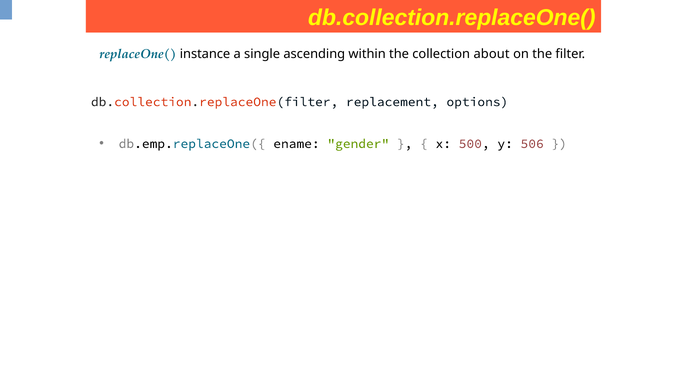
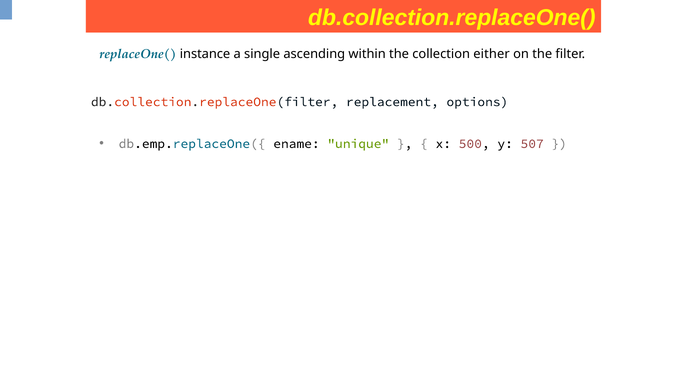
about: about -> either (492, 54)
gender: gender -> unique (358, 144)
506: 506 -> 507 (532, 144)
